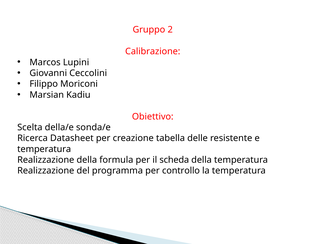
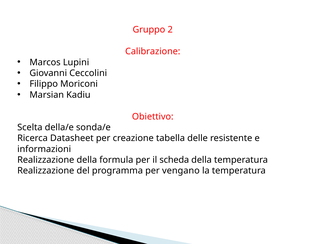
temperatura: temperatura -> informazioni (44, 149)
controllo: controllo -> vengano (181, 171)
